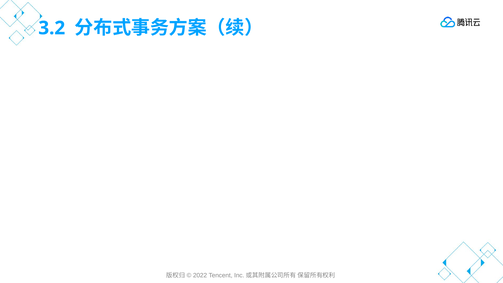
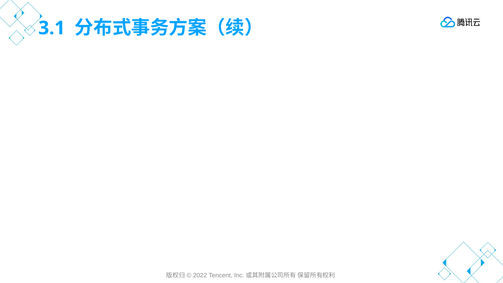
3.2: 3.2 -> 3.1 (52, 28)
